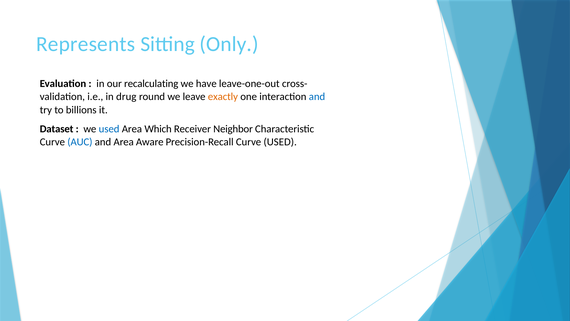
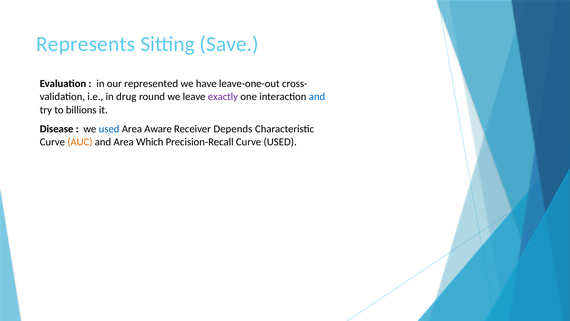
Only: Only -> Save (229, 44)
recalculating: recalculating -> represented (151, 84)
exactly colour: orange -> purple (223, 97)
Dataset: Dataset -> Disease (57, 129)
Which: Which -> Aware (158, 129)
Neighbor: Neighbor -> Depends (233, 129)
AUC colour: blue -> orange (80, 142)
Aware: Aware -> Which (150, 142)
